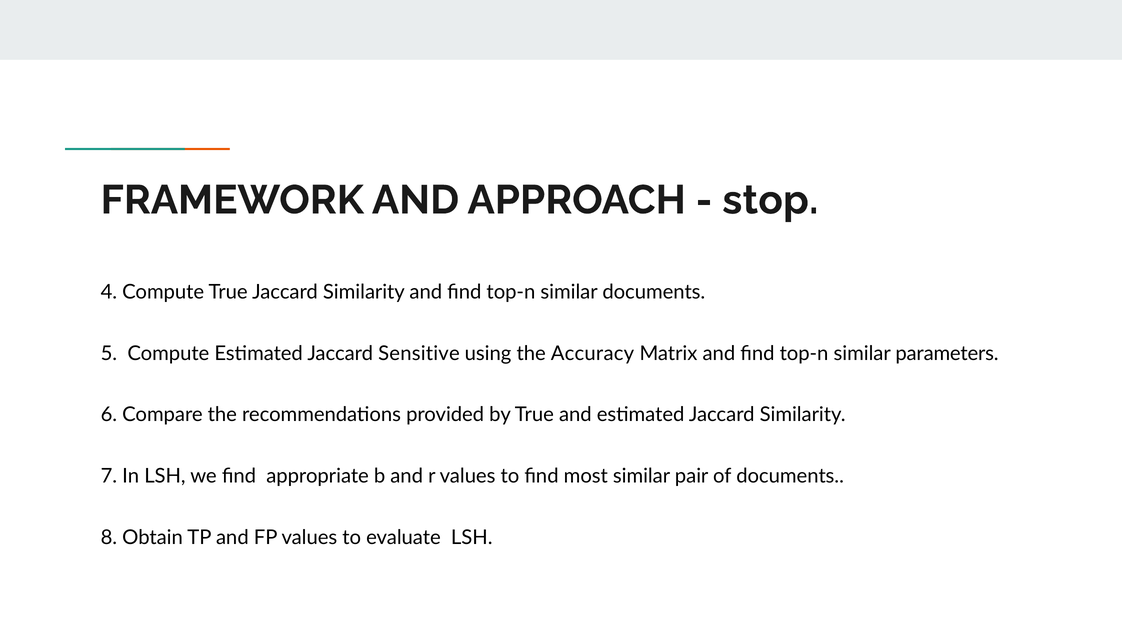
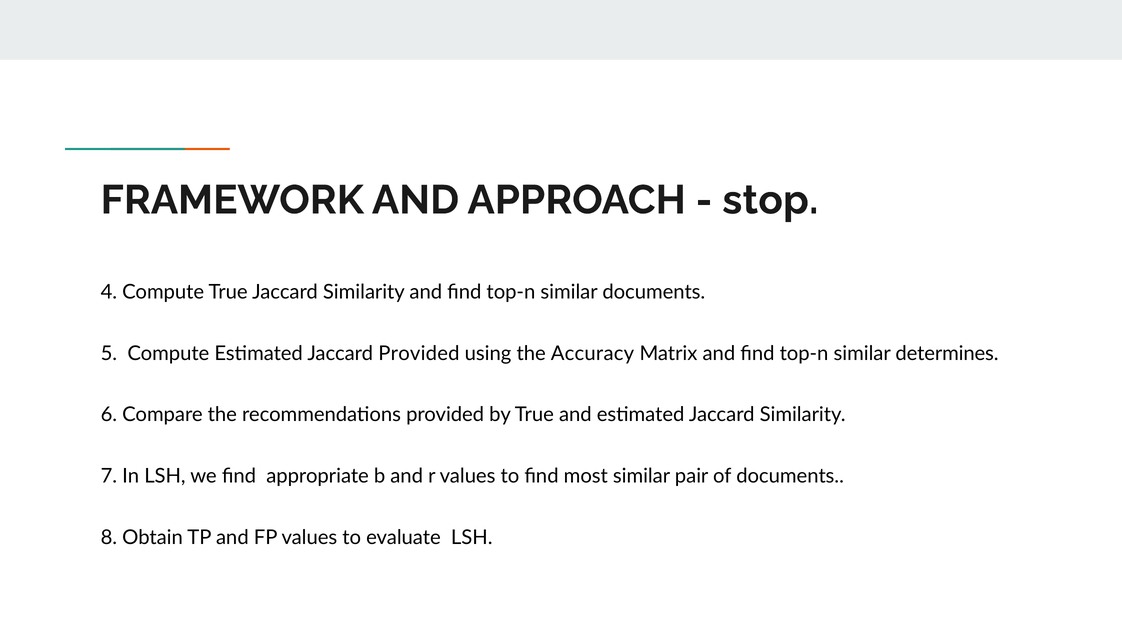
Jaccard Sensitive: Sensitive -> Provided (419, 353)
parameters: parameters -> determines (947, 353)
